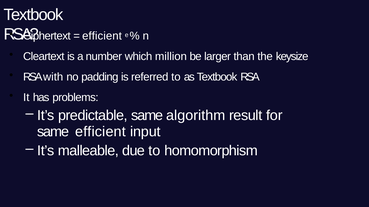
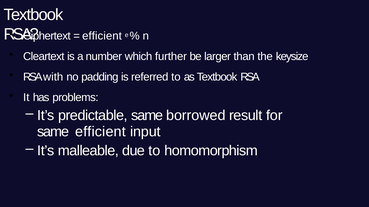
million: million -> further (171, 57)
algorithm: algorithm -> borrowed (196, 116)
